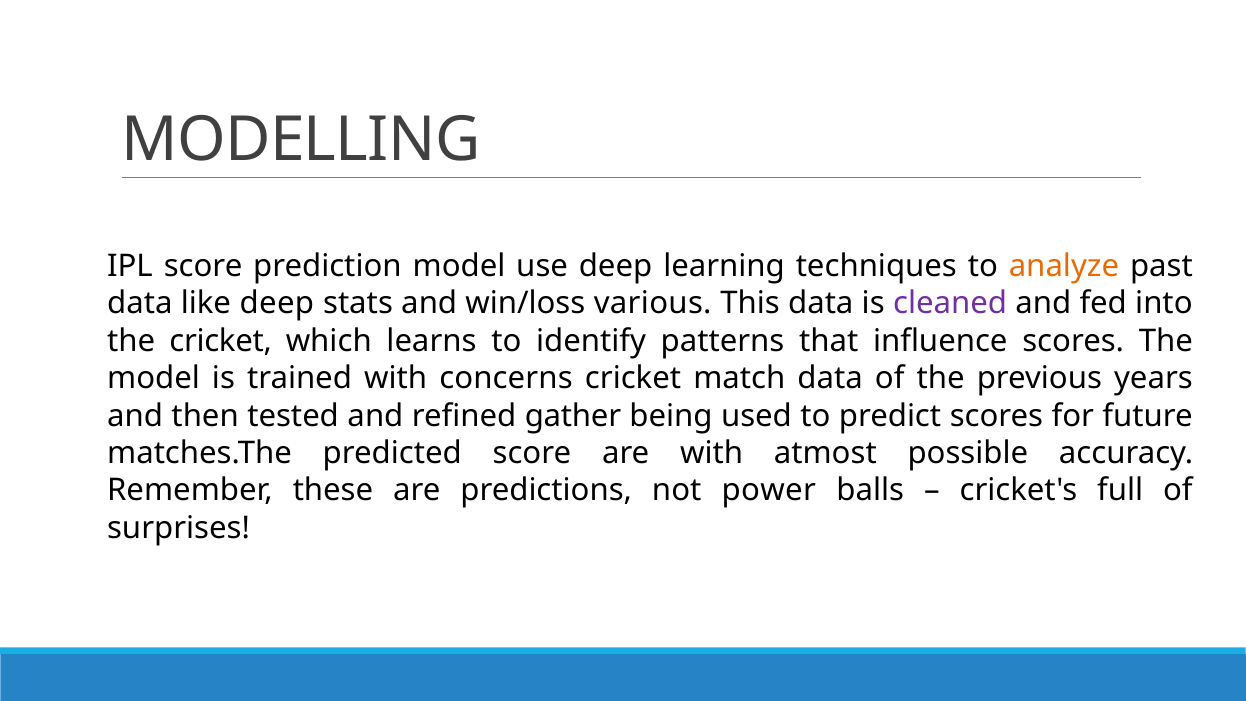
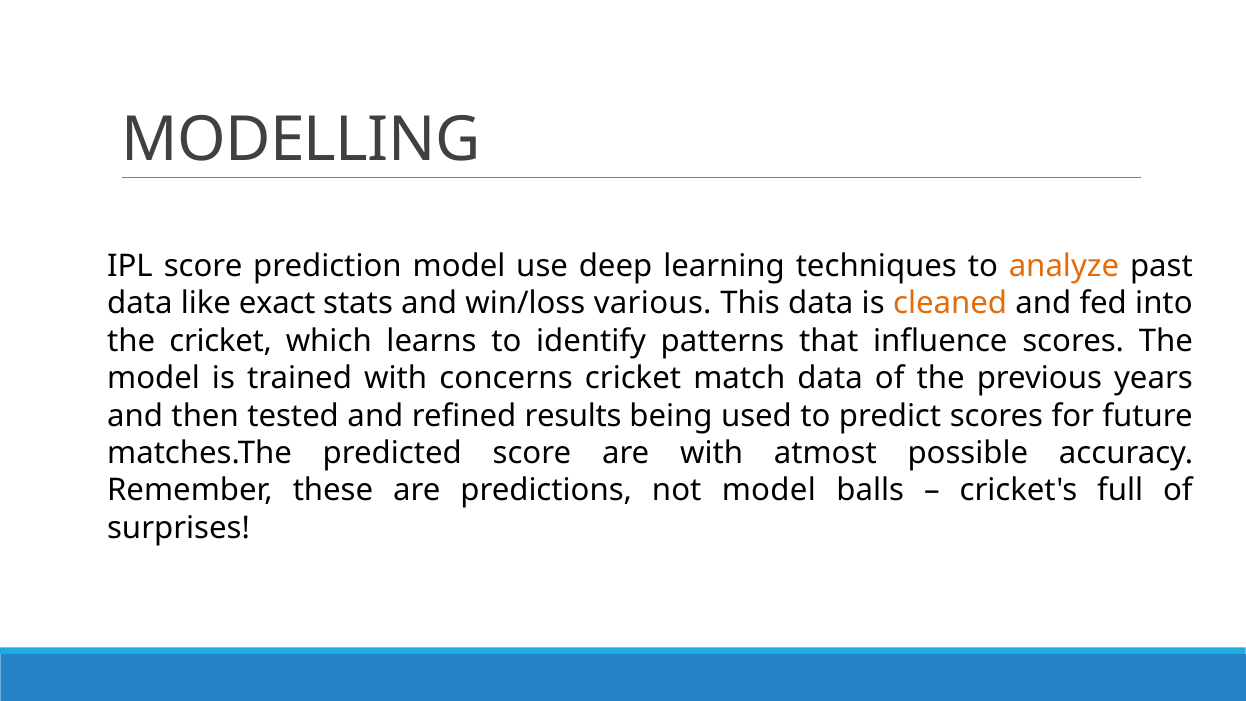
like deep: deep -> exact (277, 304)
cleaned colour: purple -> orange (950, 304)
gather: gather -> results (573, 416)
not power: power -> model (769, 490)
